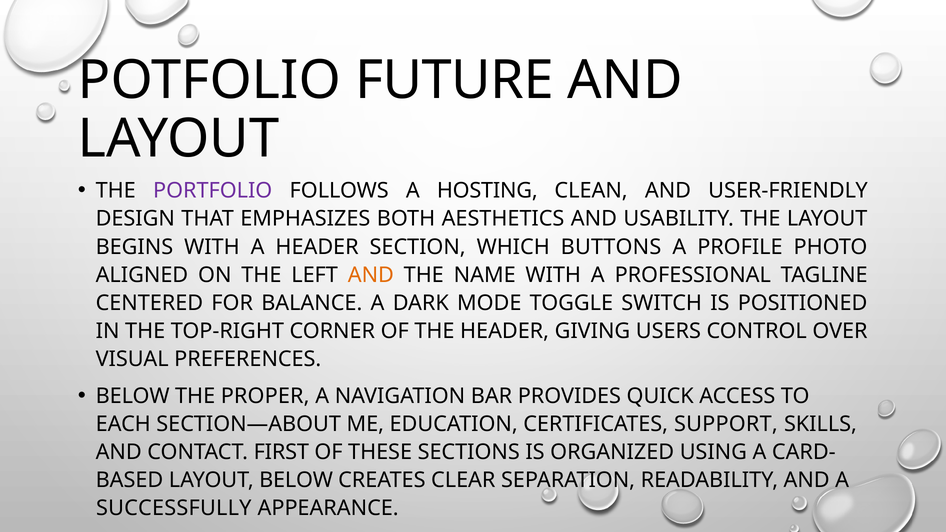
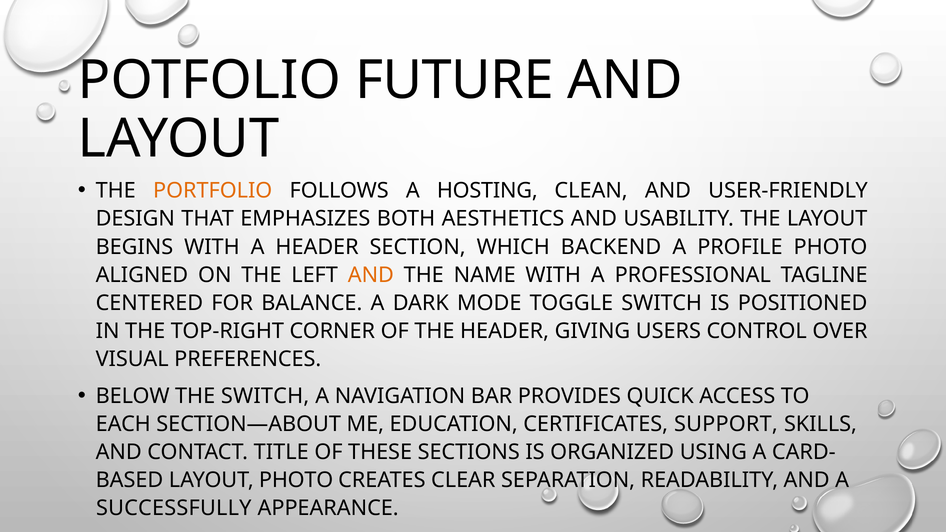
PORTFOLIO colour: purple -> orange (213, 191)
BUTTONS: BUTTONS -> BACKEND (611, 247)
THE PROPER: PROPER -> SWITCH (265, 396)
FIRST: FIRST -> TITLE (281, 452)
LAYOUT BELOW: BELOW -> PHOTO (296, 480)
